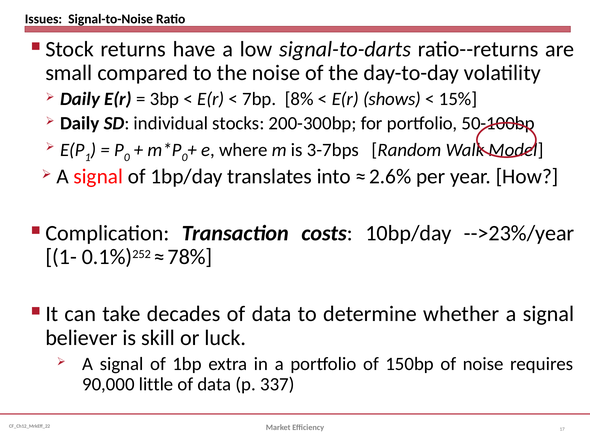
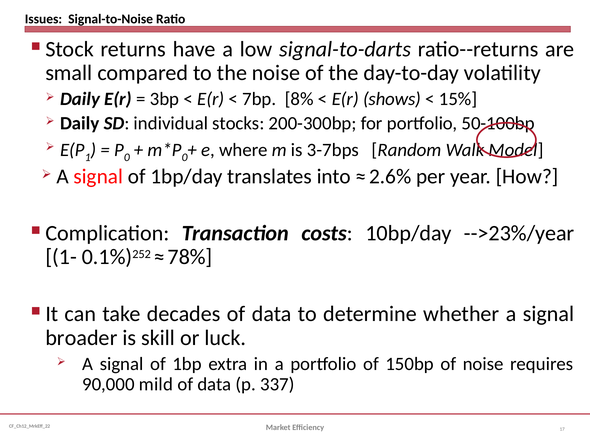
believer: believer -> broader (81, 338)
little: little -> mild (156, 385)
